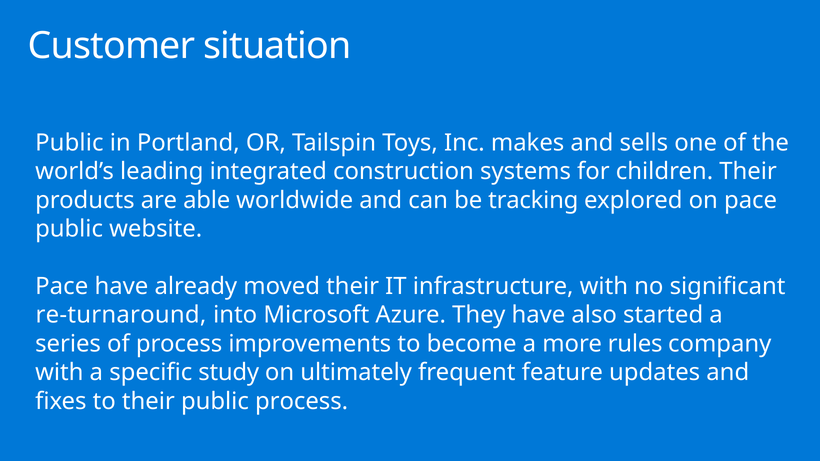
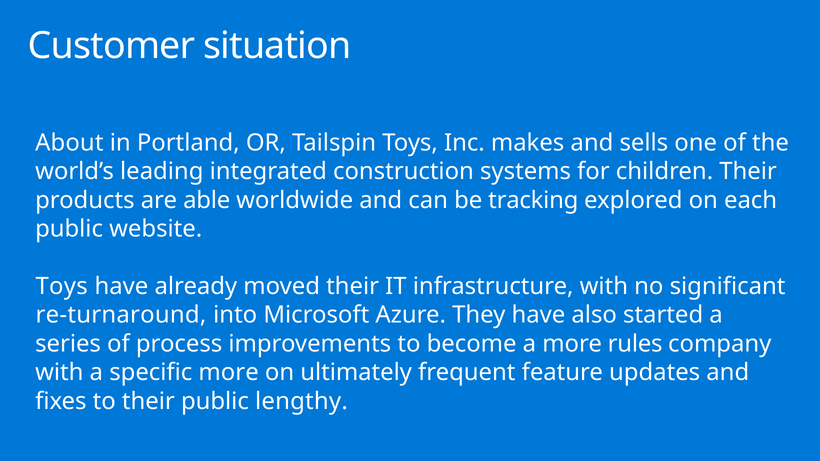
Public: Public -> About (69, 143)
on pace: pace -> each (751, 200)
Pace: Pace -> Toys (62, 287)
specific study: study -> more (229, 373)
public process: process -> lengthy (301, 401)
